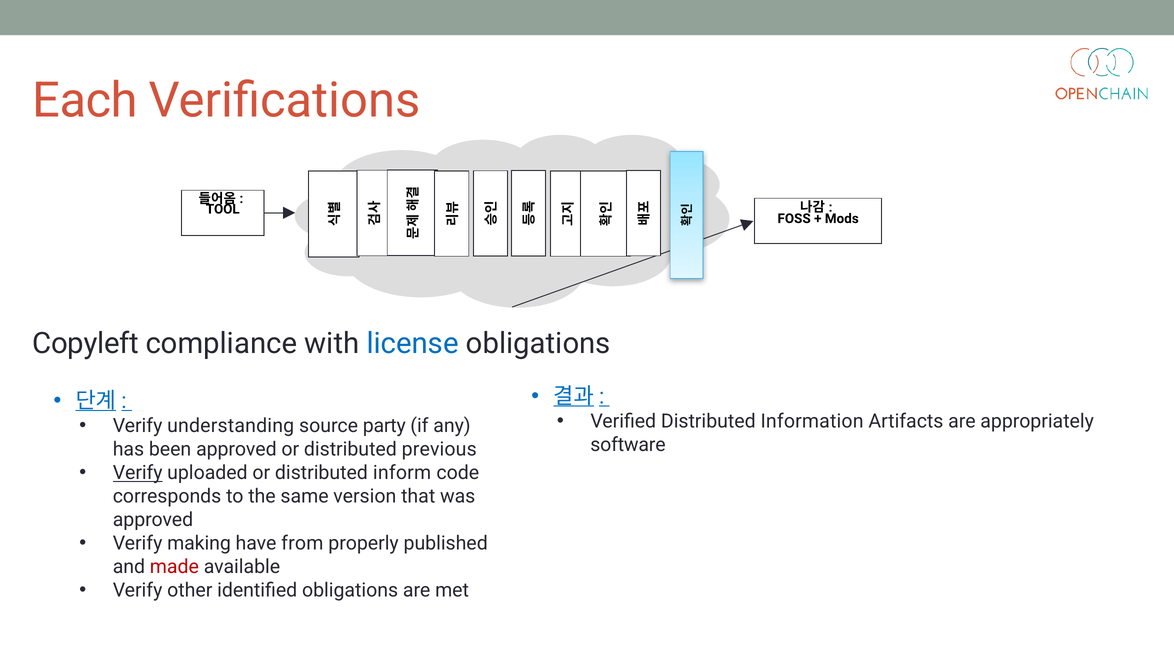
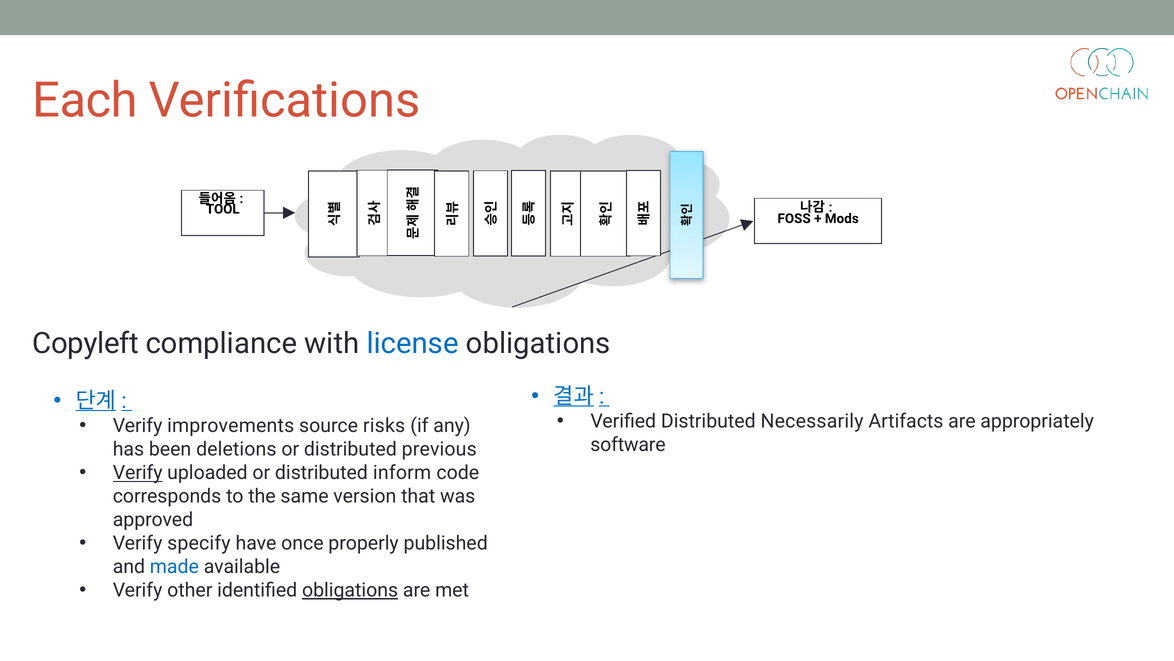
Information: Information -> Necessarily (812, 421)
understanding: understanding -> improvements (231, 426)
party: party -> risks (384, 426)
been approved: approved -> deletions (236, 449)
making: making -> specify (199, 543)
from: from -> once (302, 543)
made colour: red -> blue (174, 566)
obligations underline: none -> present (350, 590)
